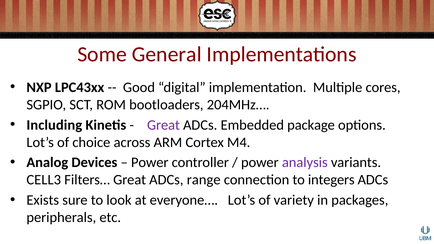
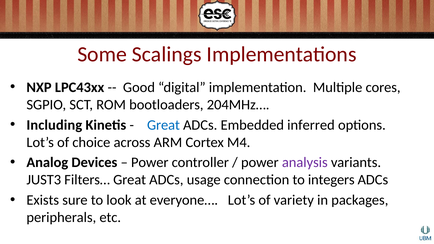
General: General -> Scalings (167, 54)
Great colour: purple -> blue (163, 125)
package: package -> inferred (311, 125)
CELL3: CELL3 -> JUST3 (44, 180)
range: range -> usage (204, 180)
